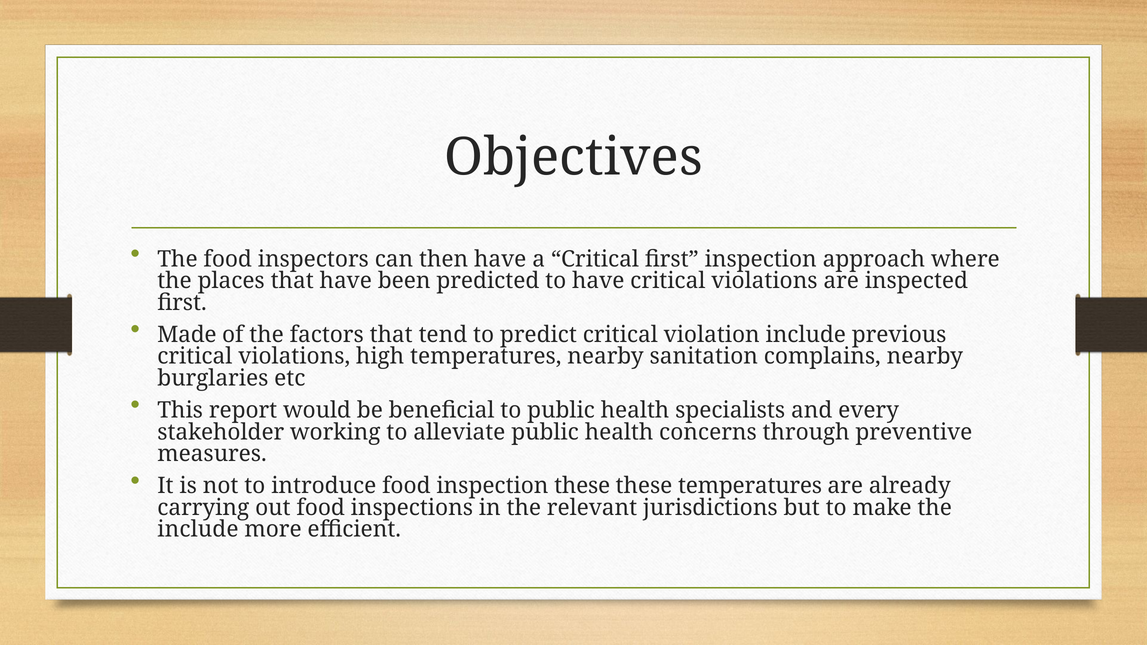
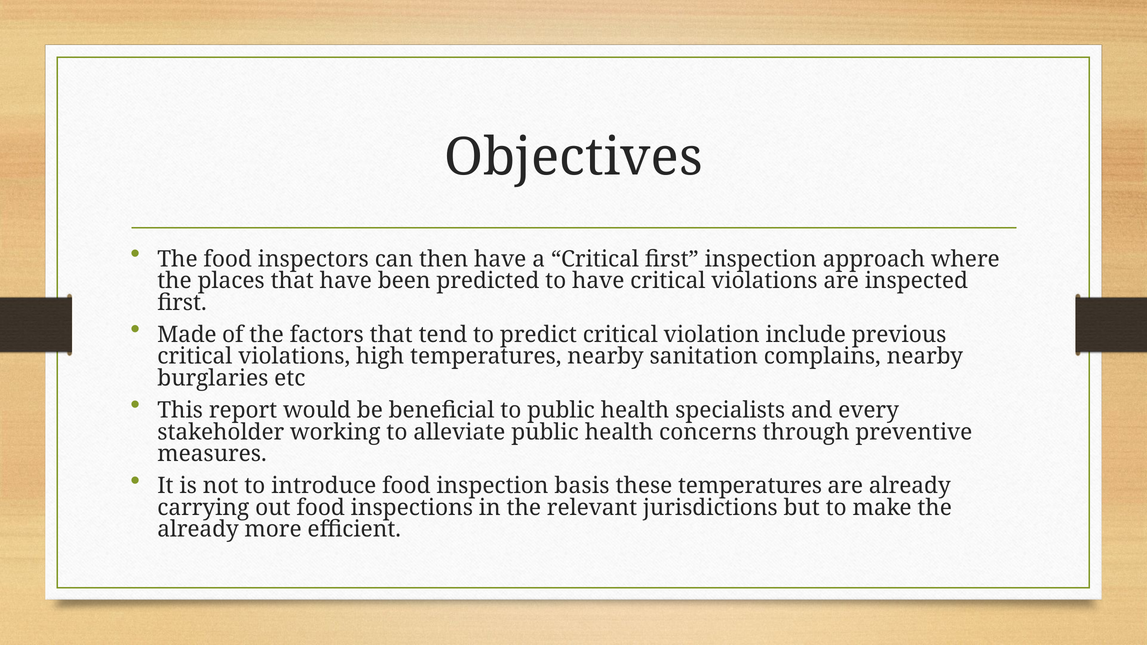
inspection these: these -> basis (582, 486)
include: include -> already (198, 530)
